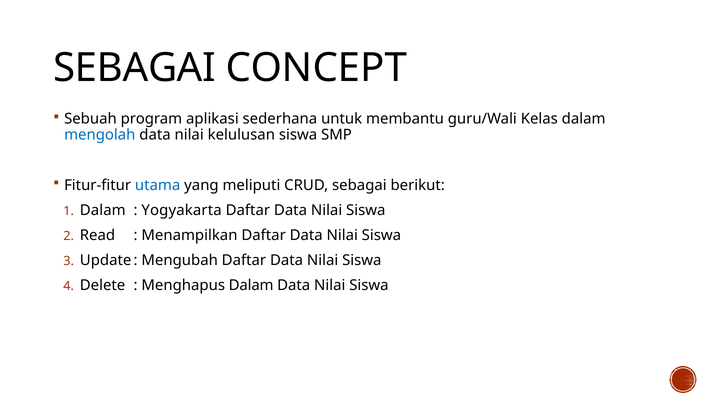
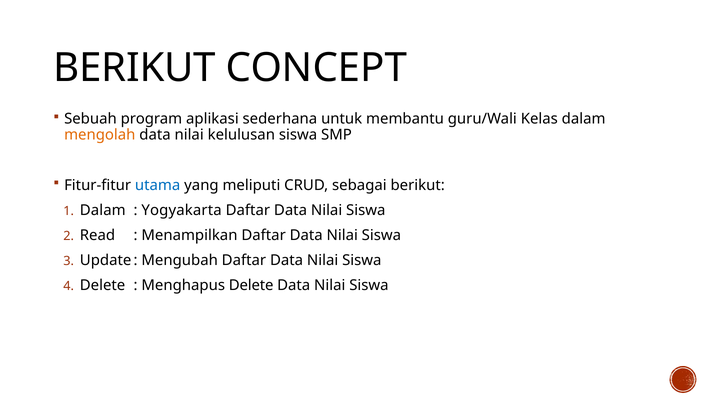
SEBAGAI: SEBAGAI -> BERIKUT (135, 68)
mengolah colour: blue -> orange (100, 135)
Menghapus Dalam: Dalam -> Delete (251, 285)
